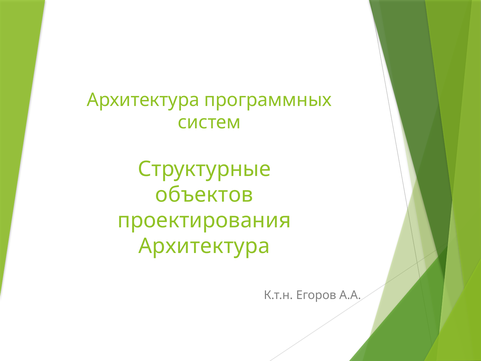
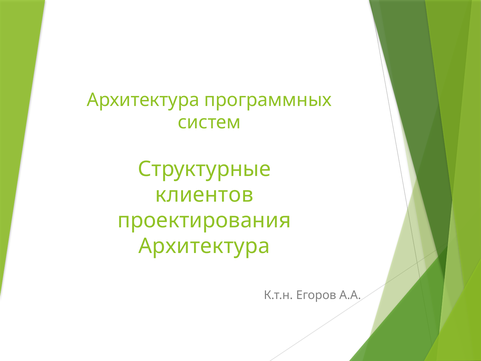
объектов: объектов -> клиентов (204, 195)
